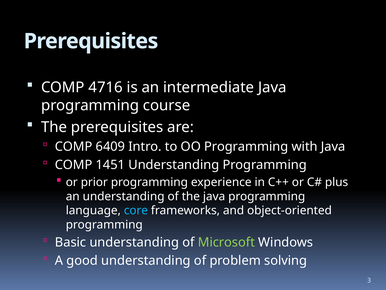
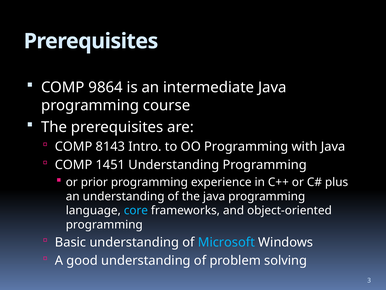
4716: 4716 -> 9864 (106, 87)
6409: 6409 -> 8143 (110, 146)
Microsoft colour: light green -> light blue (226, 242)
